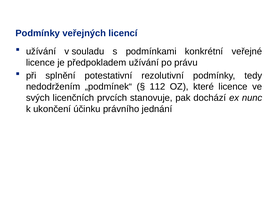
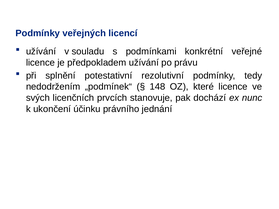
112: 112 -> 148 (157, 87)
